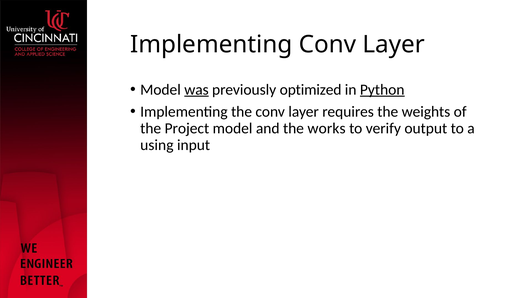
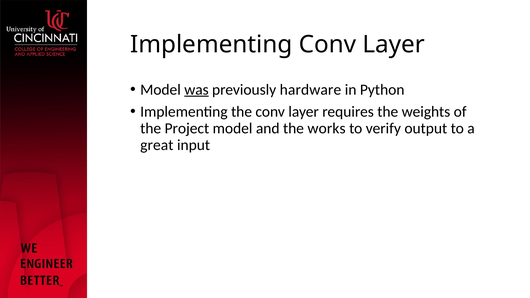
optimized: optimized -> hardware (310, 90)
Python underline: present -> none (382, 90)
using: using -> great (157, 145)
